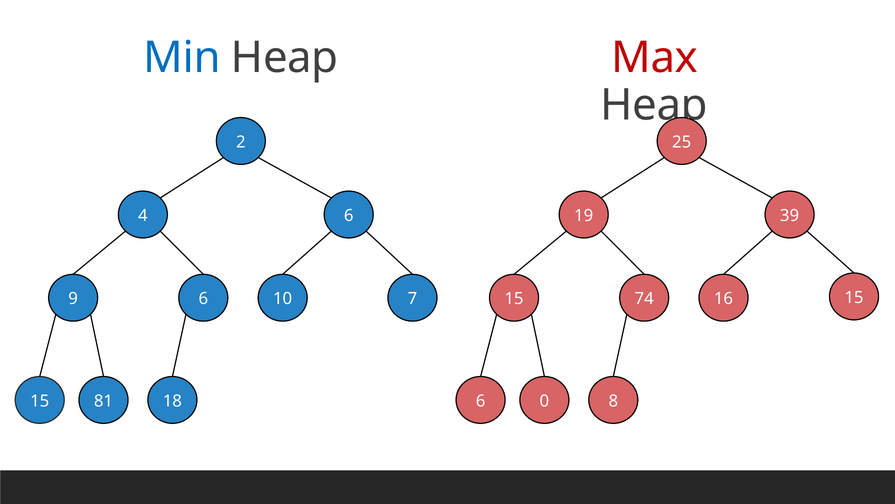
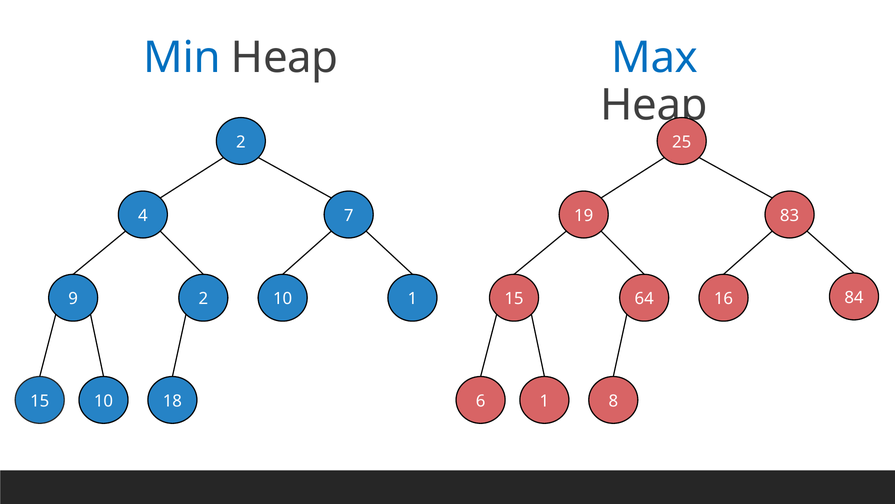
Max colour: red -> blue (655, 58)
4 6: 6 -> 7 (349, 215)
39: 39 -> 83 (790, 215)
9 6: 6 -> 2 (203, 299)
10 7: 7 -> 1 (412, 299)
74: 74 -> 64 (644, 299)
16 15: 15 -> 84 (854, 297)
15 81: 81 -> 10 (103, 401)
6 0: 0 -> 1 (544, 401)
